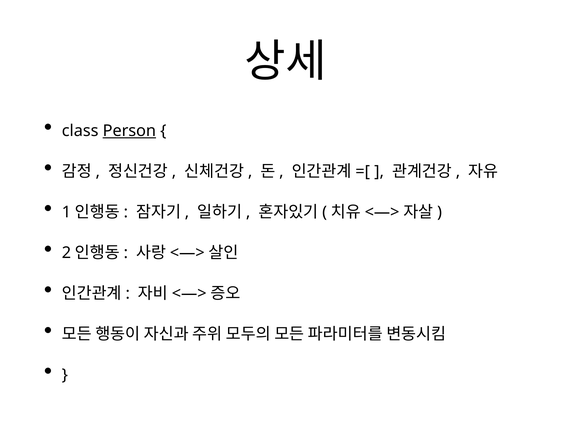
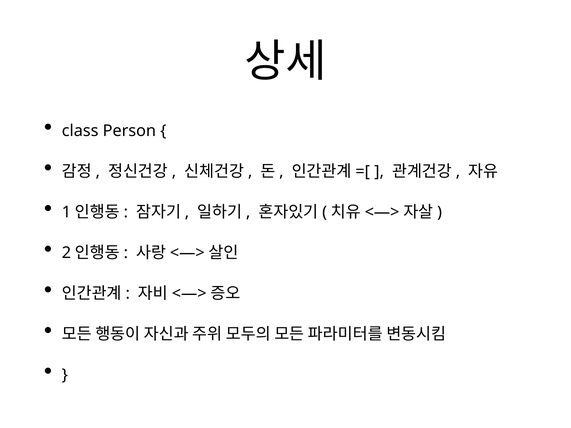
Person underline: present -> none (129, 131)
